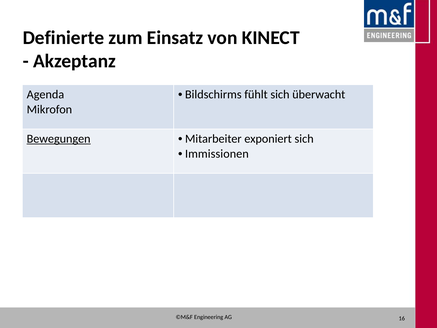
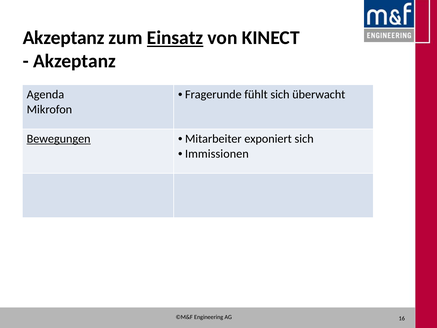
Definierte: Definierte -> Akzeptanz (64, 38)
Einsatz underline: none -> present (175, 38)
Bildschirms: Bildschirms -> Fragerunde (213, 94)
